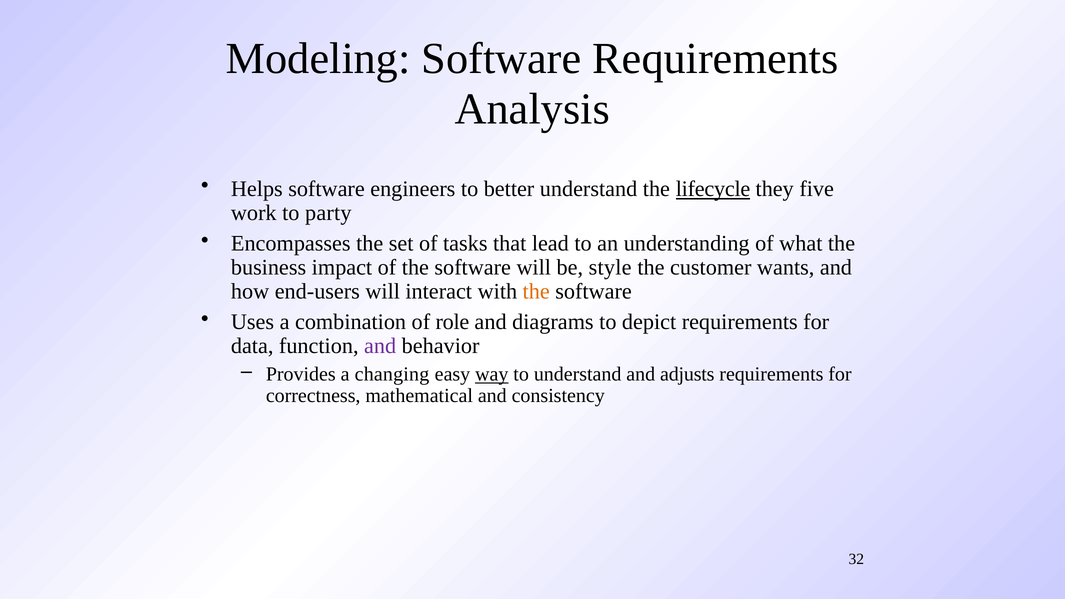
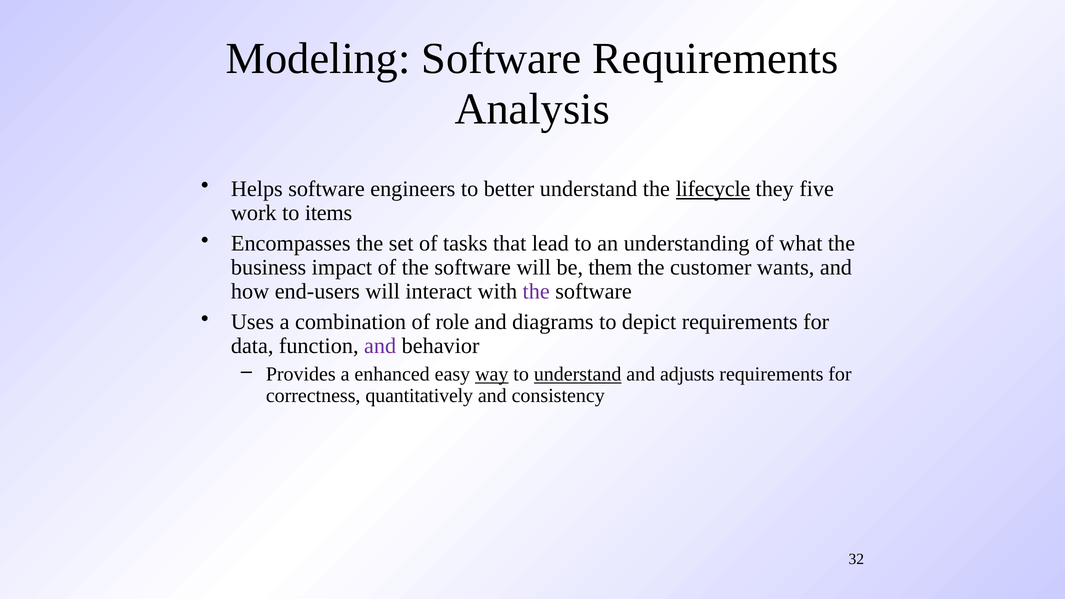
party: party -> items (329, 213)
style: style -> them (610, 267)
the colour: orange -> purple (536, 291)
changing: changing -> enhanced (392, 374)
understand underline: none -> present (578, 374)
mathematical: mathematical -> quantitatively (419, 396)
